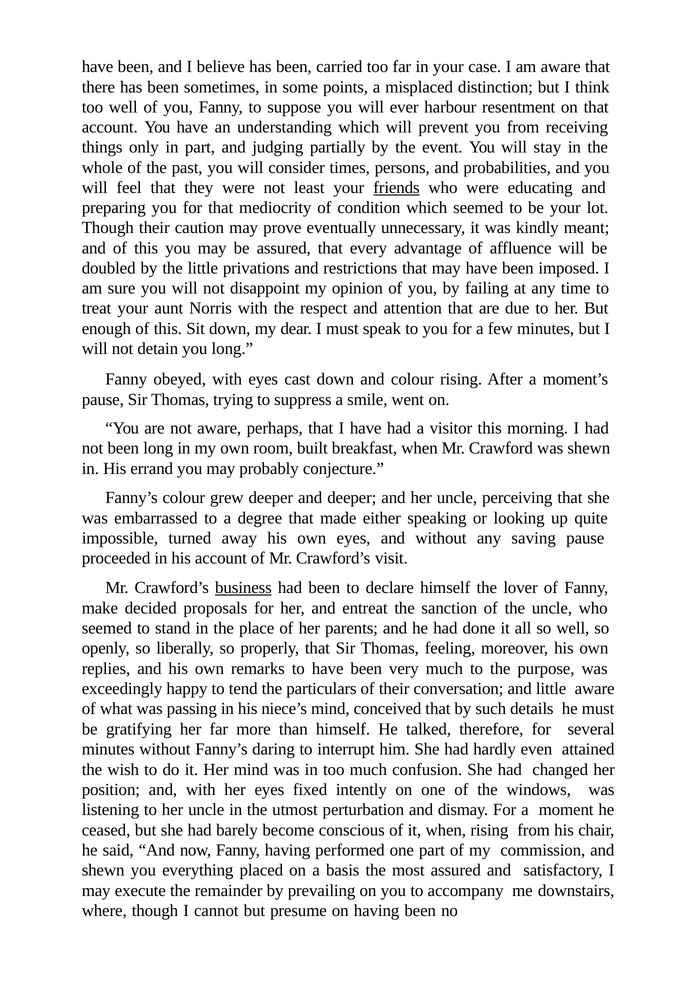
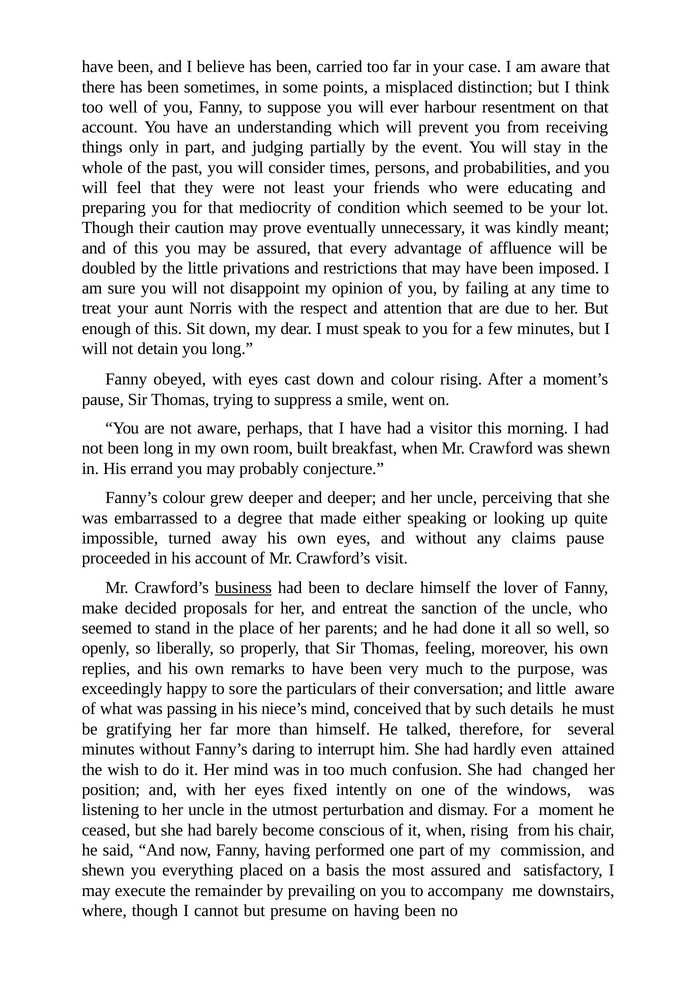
friends underline: present -> none (396, 188)
saving: saving -> claims (534, 538)
tend: tend -> sore (243, 689)
